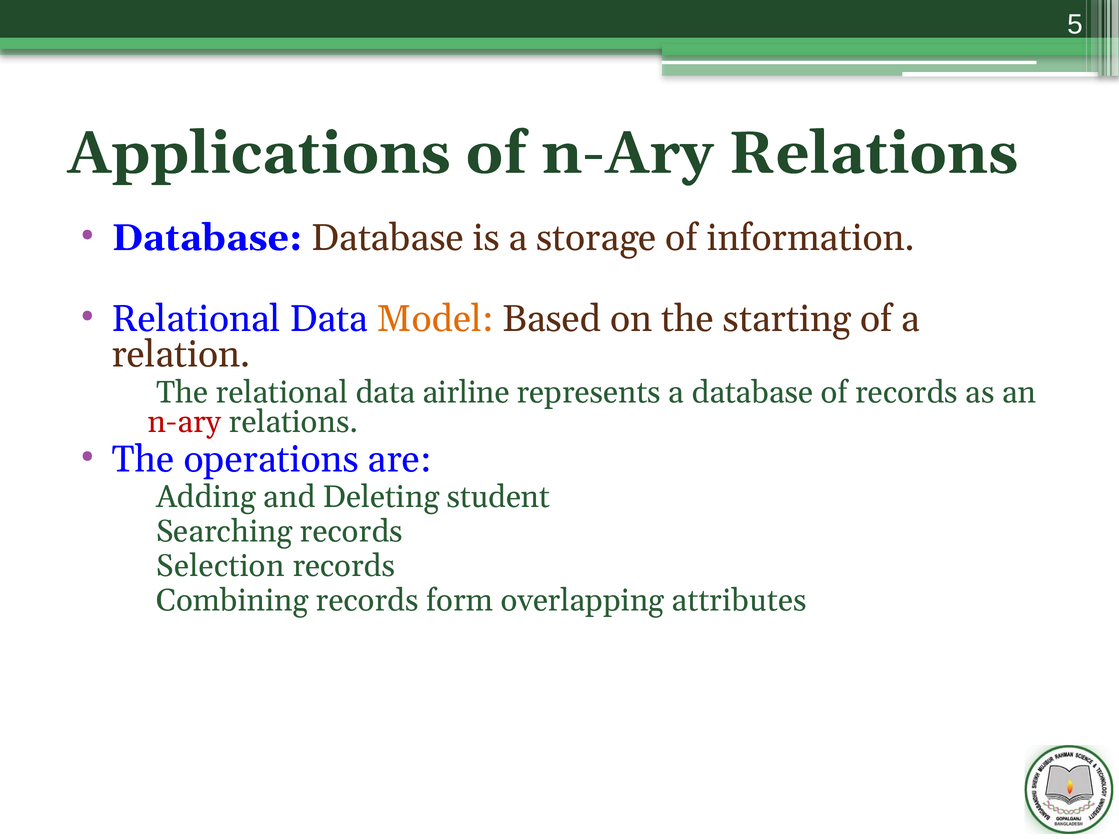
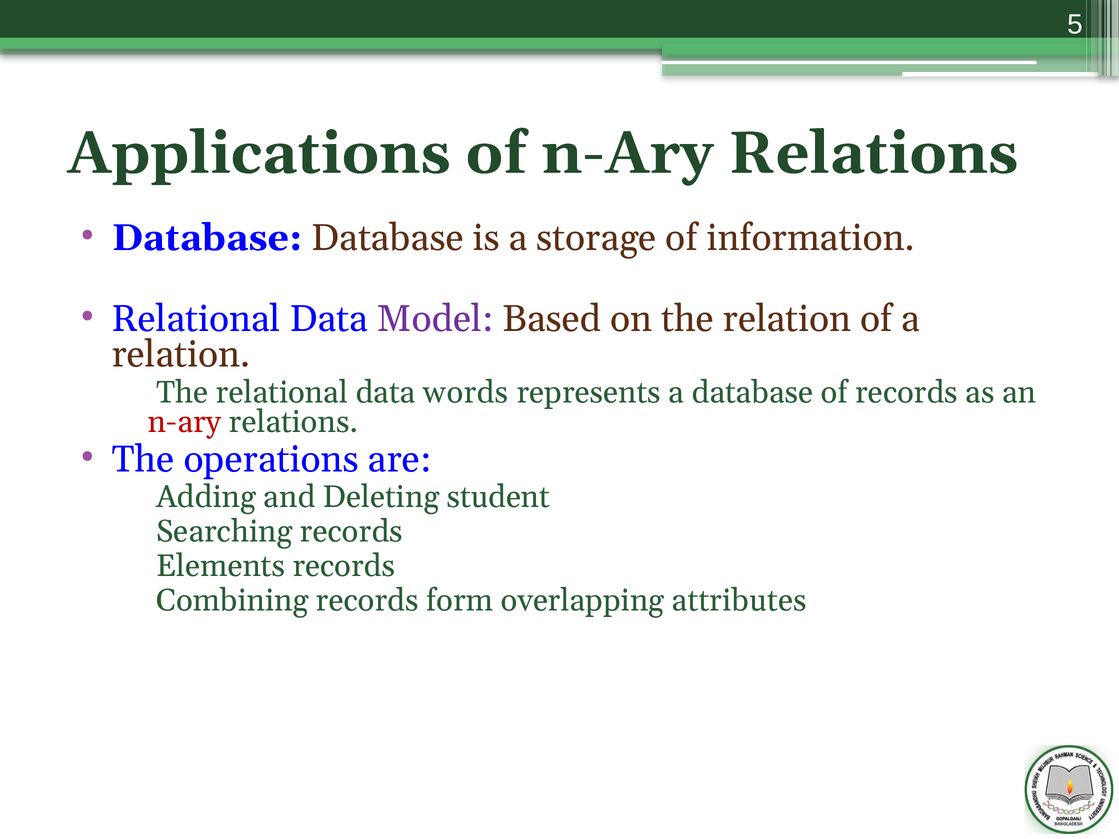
Model colour: orange -> purple (435, 319)
the starting: starting -> relation (787, 319)
airline: airline -> words (466, 392)
Selection: Selection -> Elements (221, 566)
